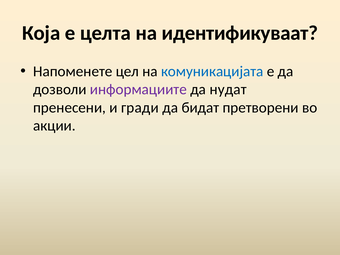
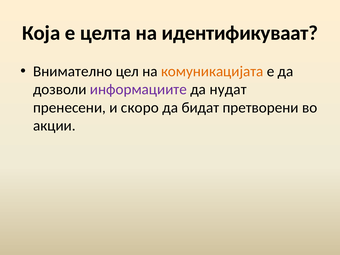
Напоменете: Напоменете -> Внимателно (73, 71)
комуникацијата colour: blue -> orange (212, 71)
гради: гради -> скоро (140, 108)
